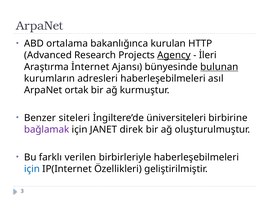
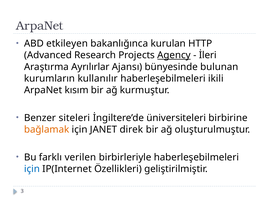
ortalama: ortalama -> etkileyen (67, 44)
İnternet: İnternet -> Ayrılırlar (90, 67)
bulunan underline: present -> none (219, 67)
adresleri: adresleri -> kullanılır (98, 79)
asıl: asıl -> ikili (216, 79)
ortak: ortak -> kısım (77, 90)
bağlamak colour: purple -> orange (47, 130)
